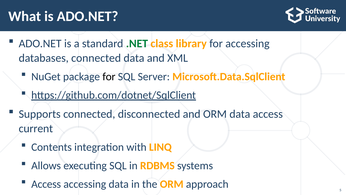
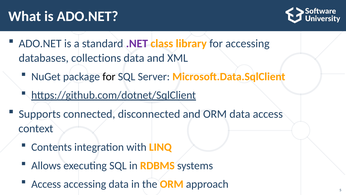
.NET colour: green -> purple (137, 43)
databases connected: connected -> collections (96, 58)
current: current -> context (36, 128)
